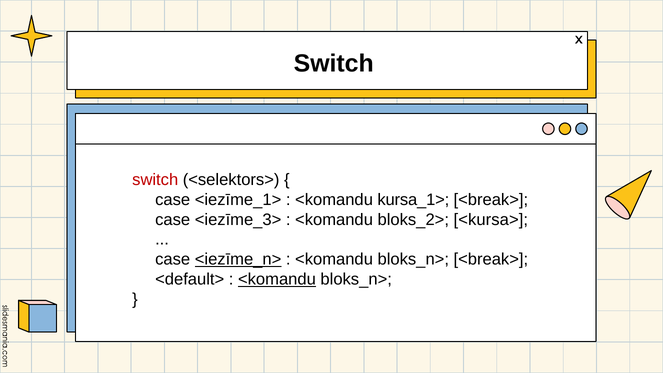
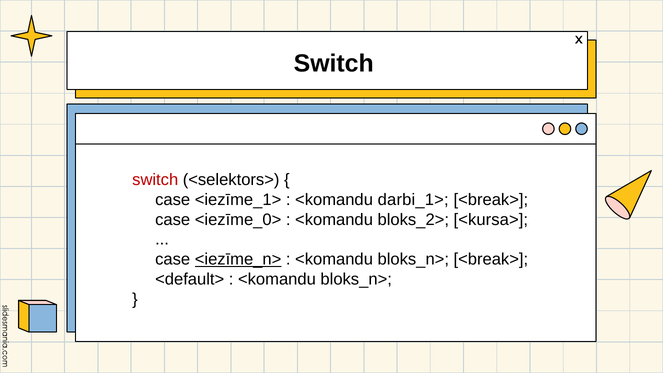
kursa_1>: kursa_1> -> darbi_1> (413, 200)
<iezīme_3>: <iezīme_3> -> <iezīme_0> (238, 220)
<komandu underline: present -> none (277, 279)
